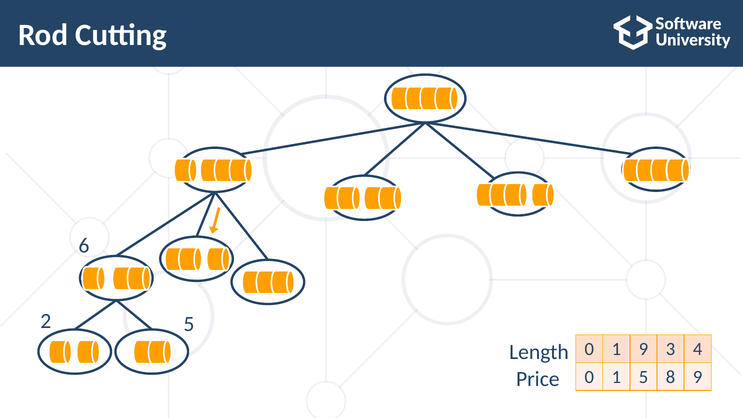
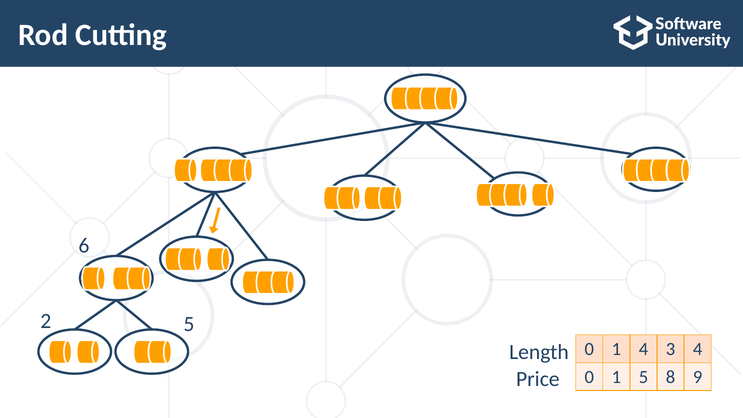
1 9: 9 -> 4 (643, 349)
